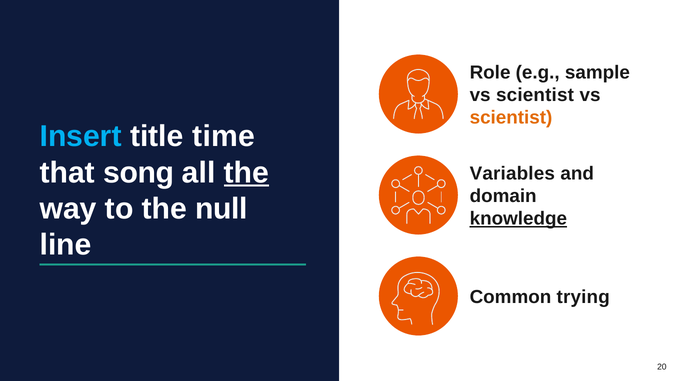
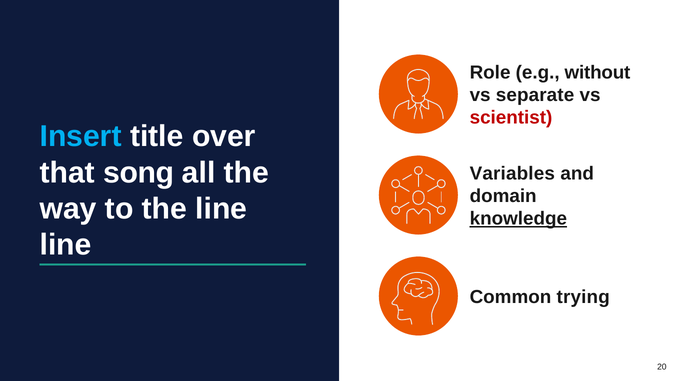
sample: sample -> without (597, 73)
scientist: scientist -> separate (535, 95)
scientist colour: orange -> red (511, 118)
time: time -> over (224, 137)
the underline: present -> none (246, 173)
the null: null -> line (221, 209)
